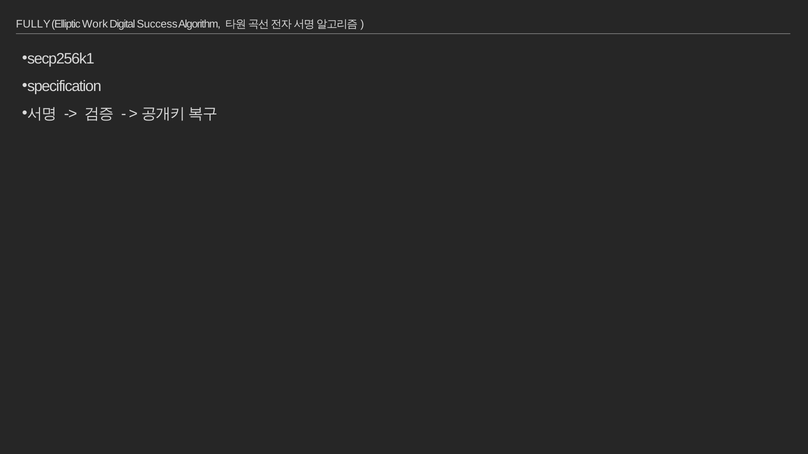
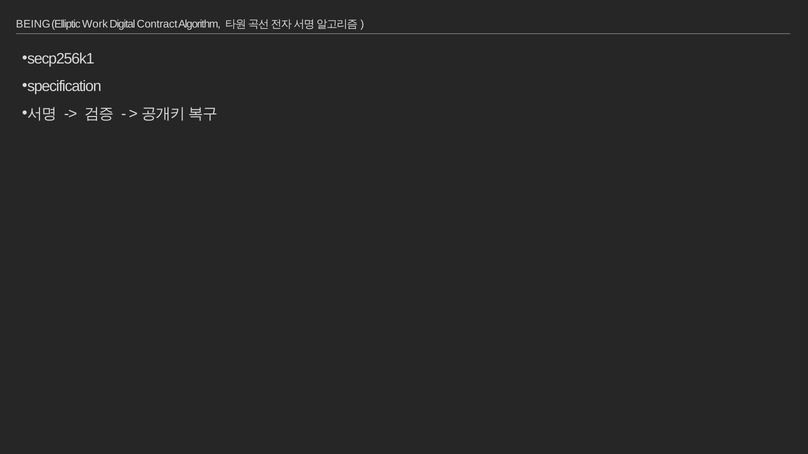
FULLY: FULLY -> BEING (33, 24)
Success: Success -> Contract (157, 24)
